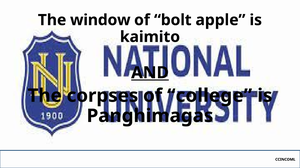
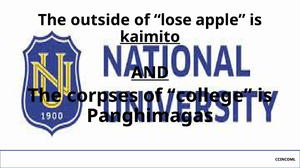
window: window -> outside (100, 20)
bolt: bolt -> lose (173, 20)
kaimito underline: none -> present (150, 37)
